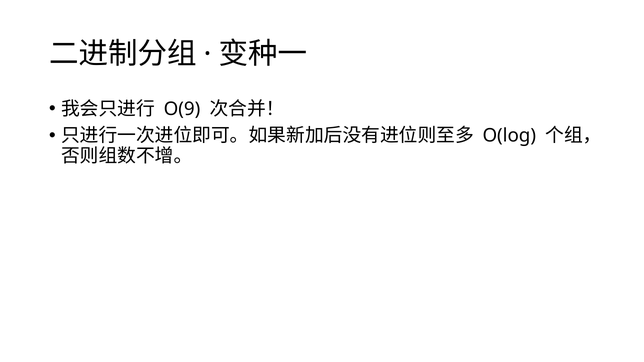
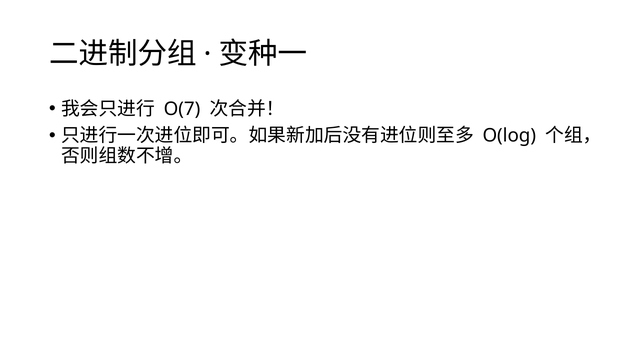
O(9: O(9 -> O(7 (182, 109)
